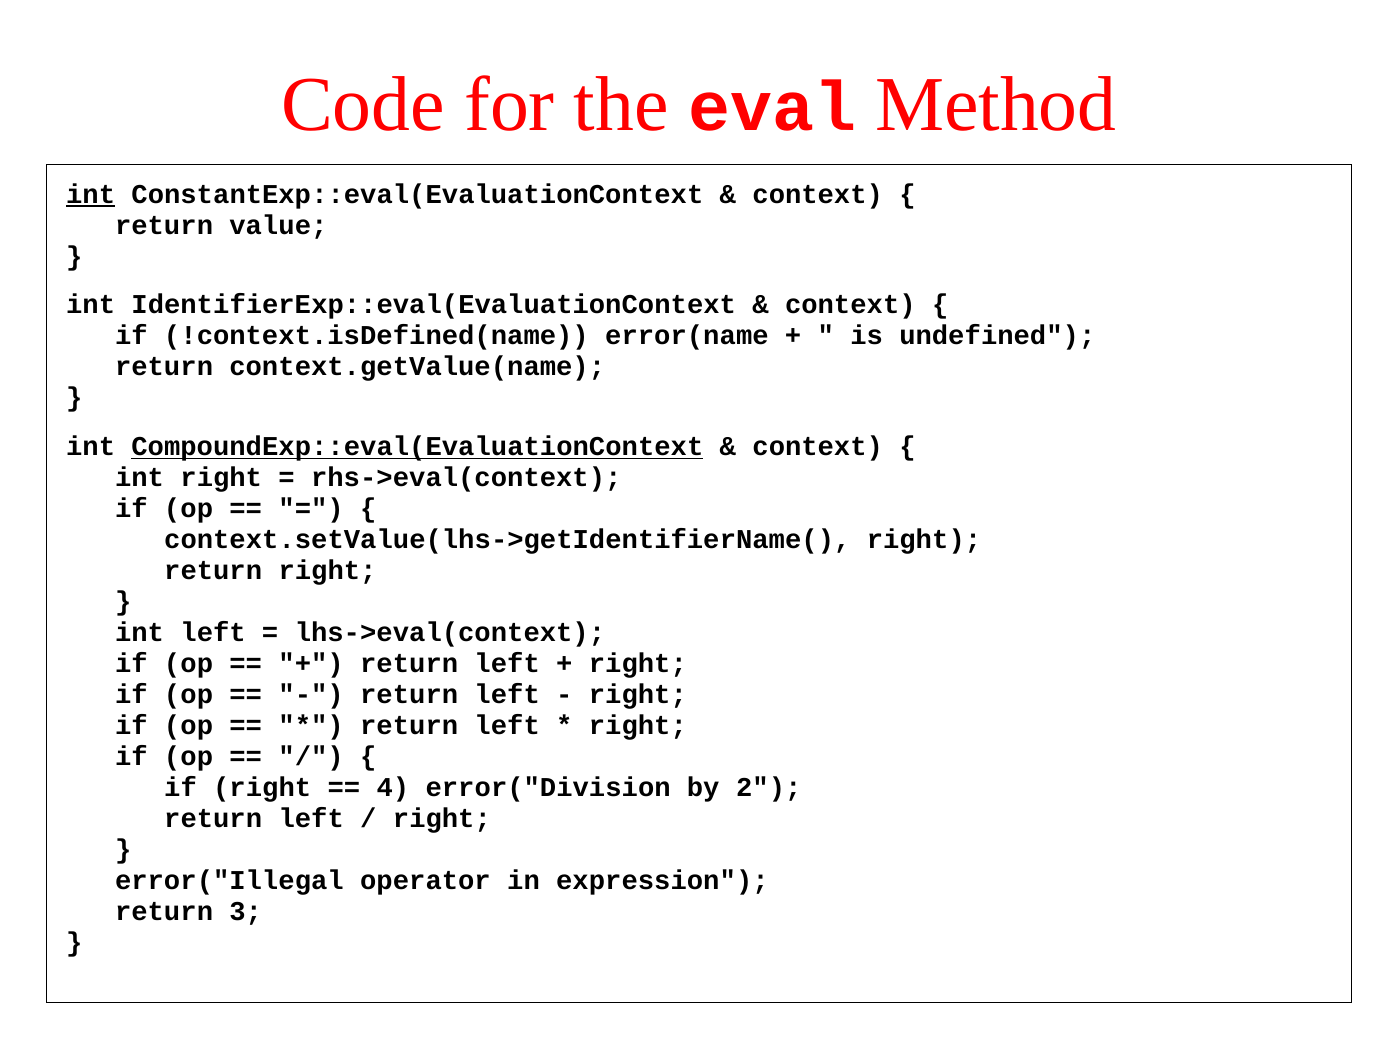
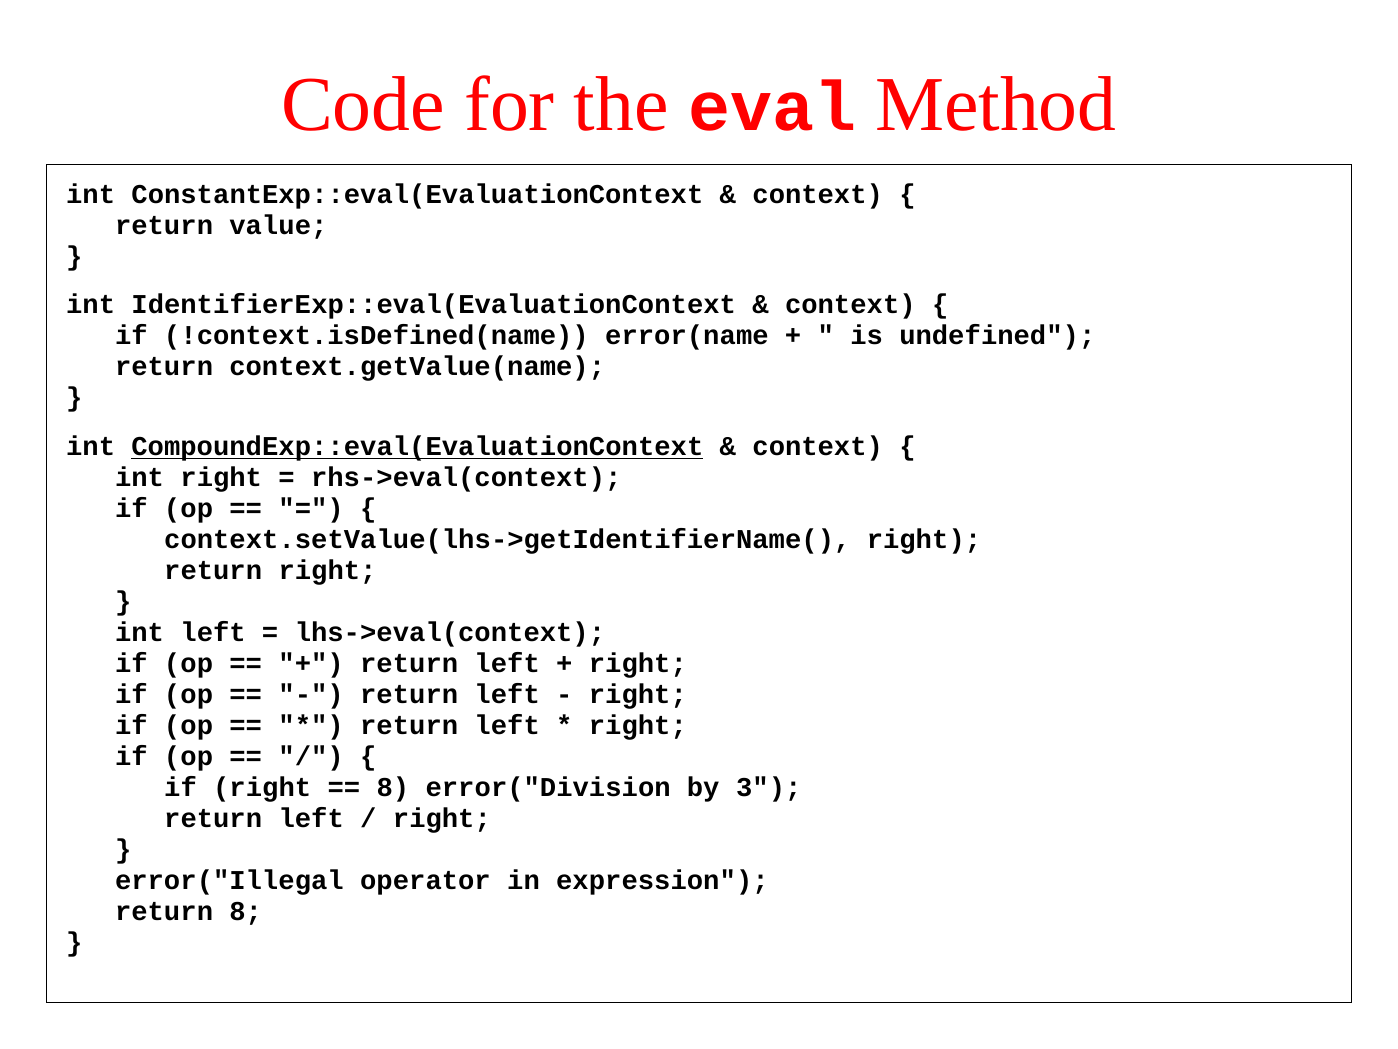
int underline: present -> none (91, 194)
4: 4 -> 8 (393, 787)
2: 2 -> 3 (769, 787)
return 3: 3 -> 8 (246, 911)
